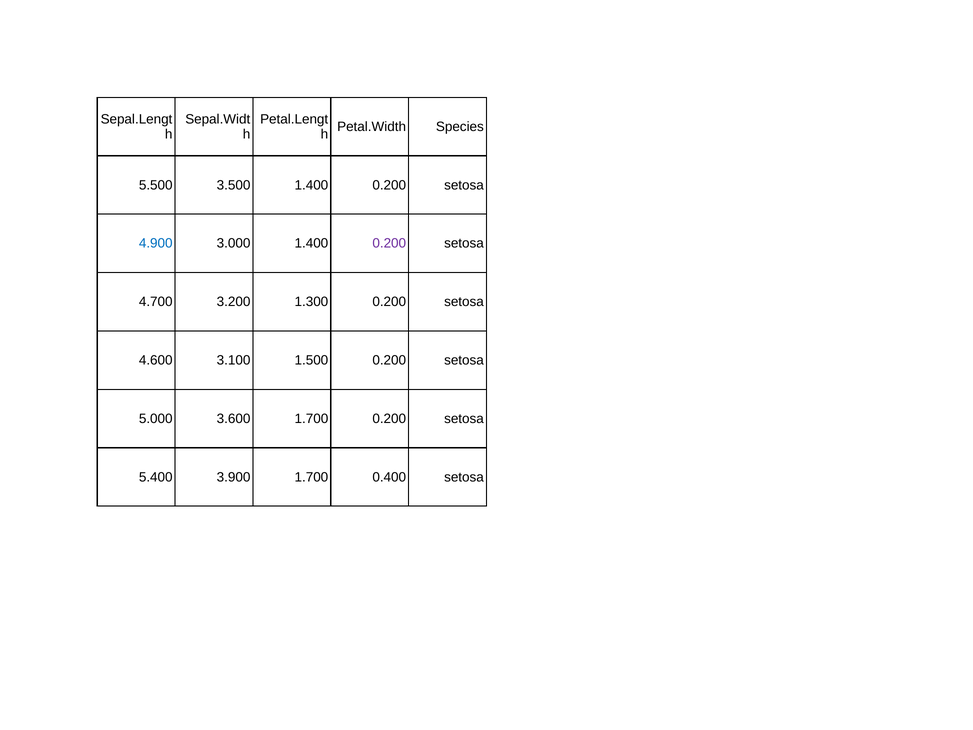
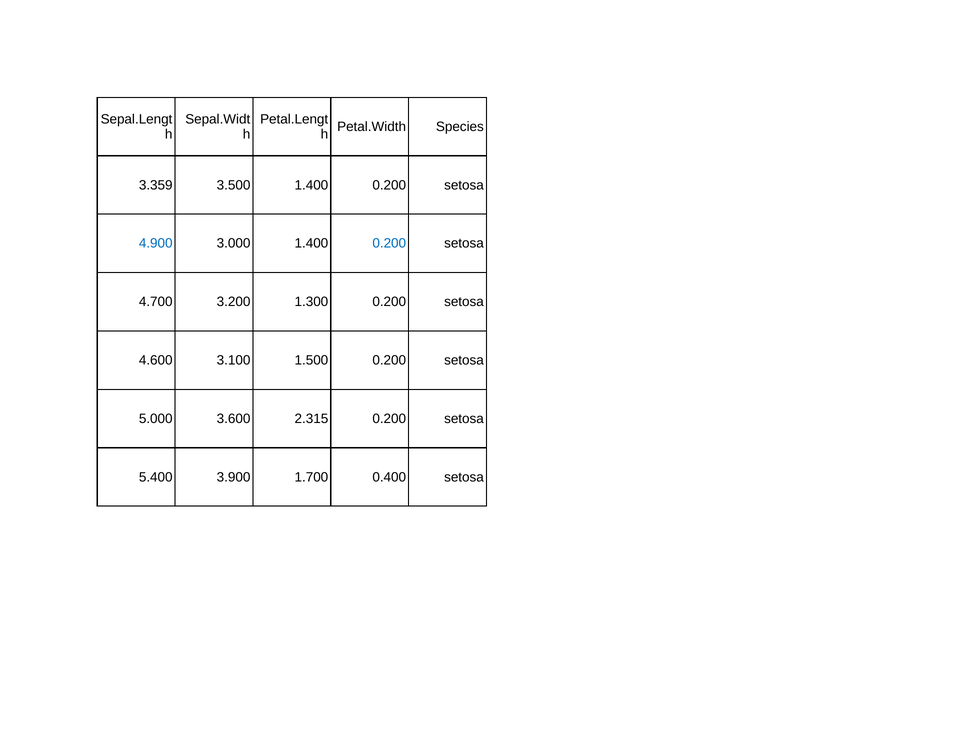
5.500: 5.500 -> 3.359 (156, 185)
0.200 colour: purple -> blue (389, 243)
3.600 1.700: 1.700 -> 2.315 (311, 419)
